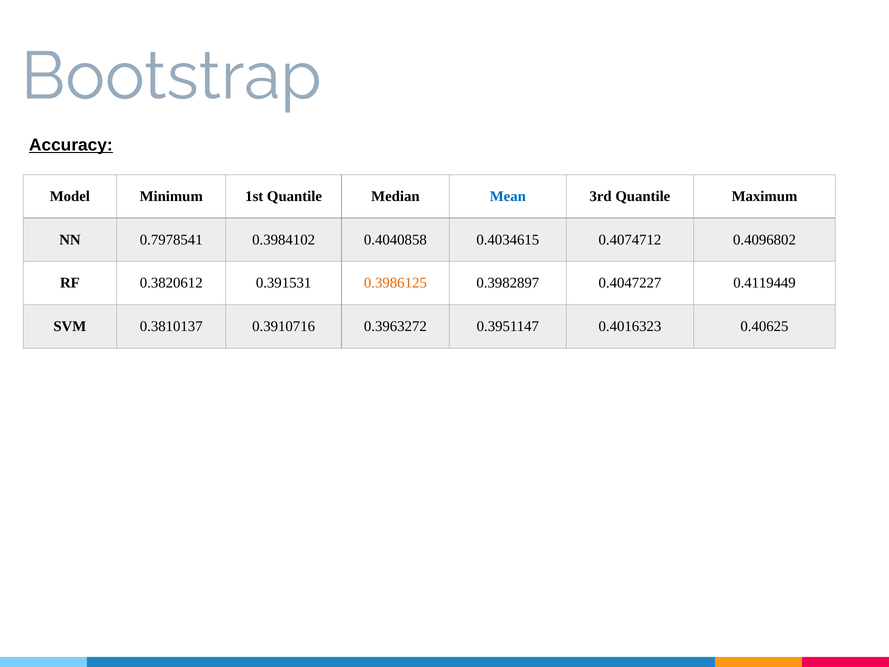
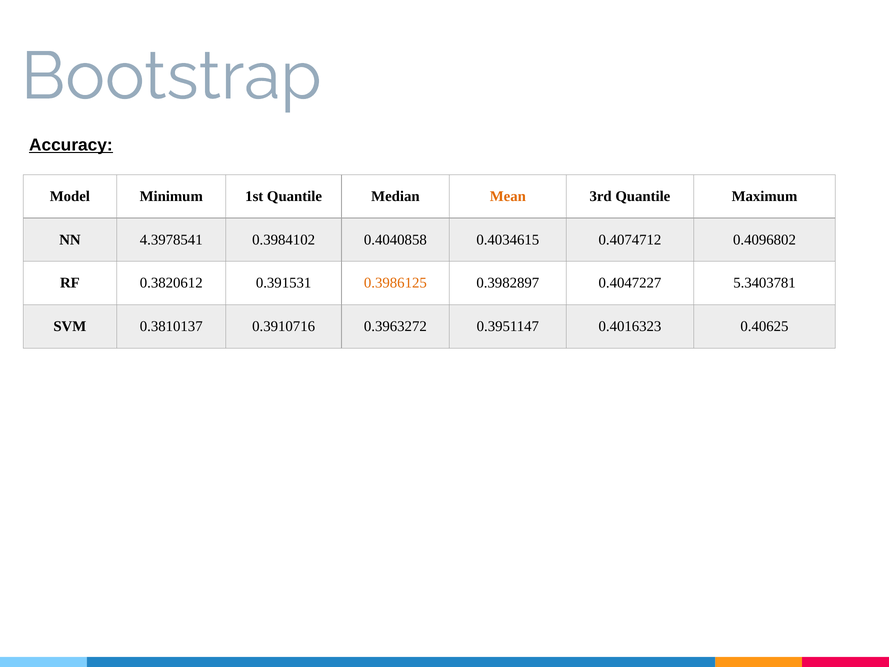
Mean colour: blue -> orange (508, 196)
0.7978541: 0.7978541 -> 4.3978541 (171, 240)
0.4119449: 0.4119449 -> 5.3403781 (765, 283)
